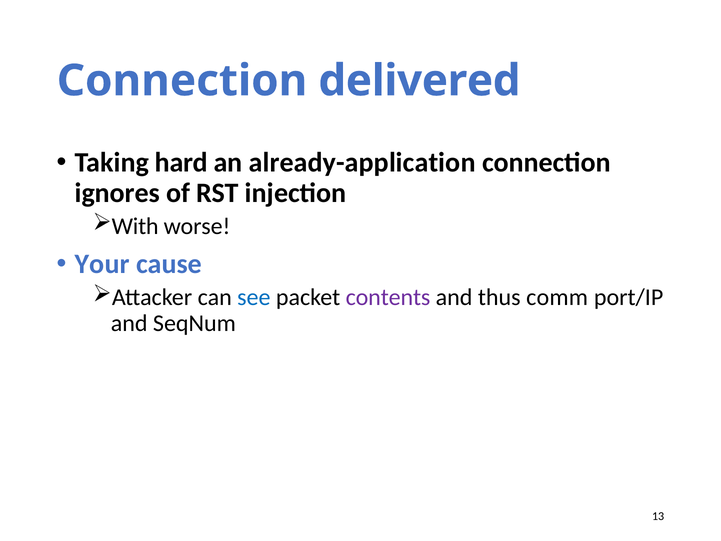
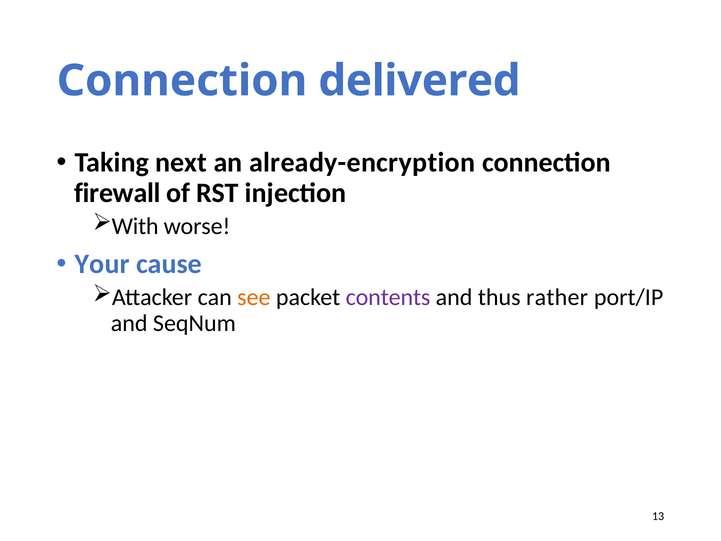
hard: hard -> next (181, 163)
already-application: already-application -> already-encryption (362, 163)
ignores: ignores -> firewall (117, 193)
see colour: blue -> orange (254, 297)
comm: comm -> rather (557, 297)
